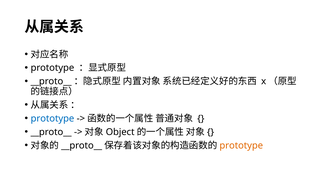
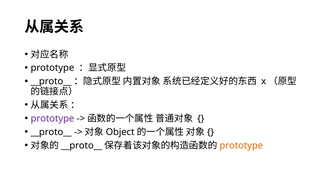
prototype colour: blue -> purple (52, 119)
